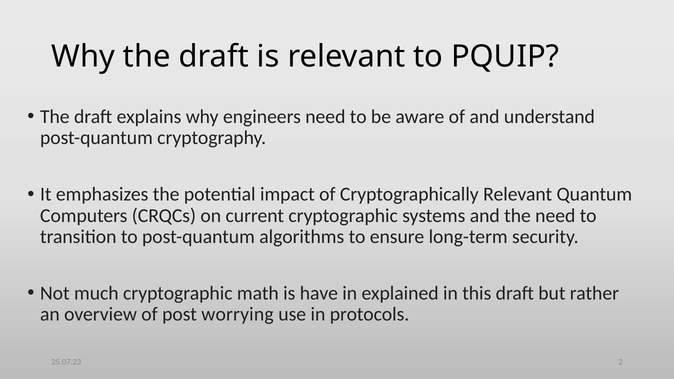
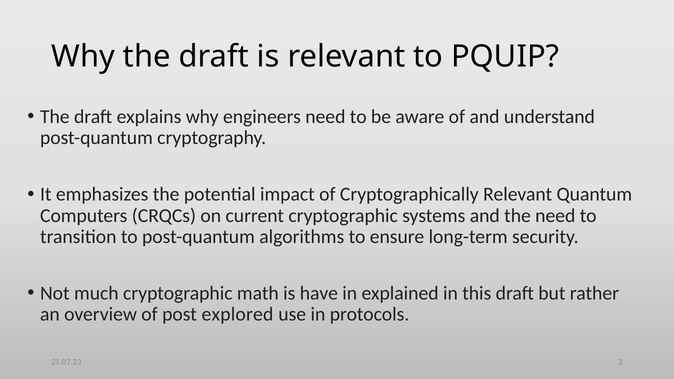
worrying: worrying -> explored (237, 314)
